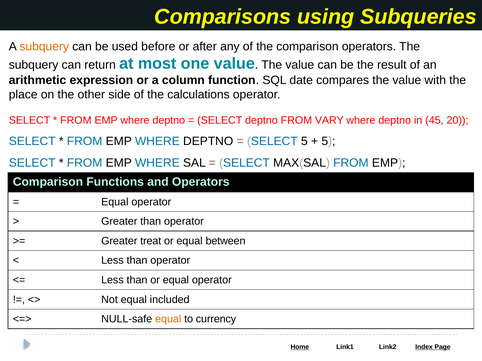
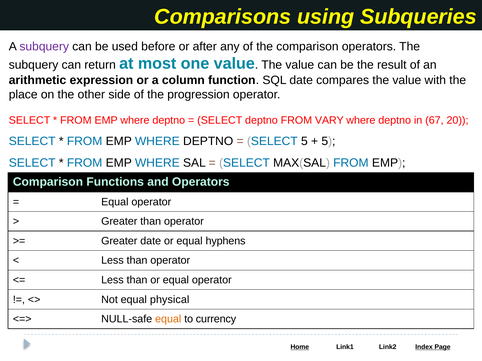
subquery colour: orange -> purple (44, 47)
calculations: calculations -> progression (198, 95)
45: 45 -> 67 (434, 120)
Greater treat: treat -> date (151, 241)
between: between -> hyphens (226, 241)
included: included -> physical (170, 300)
